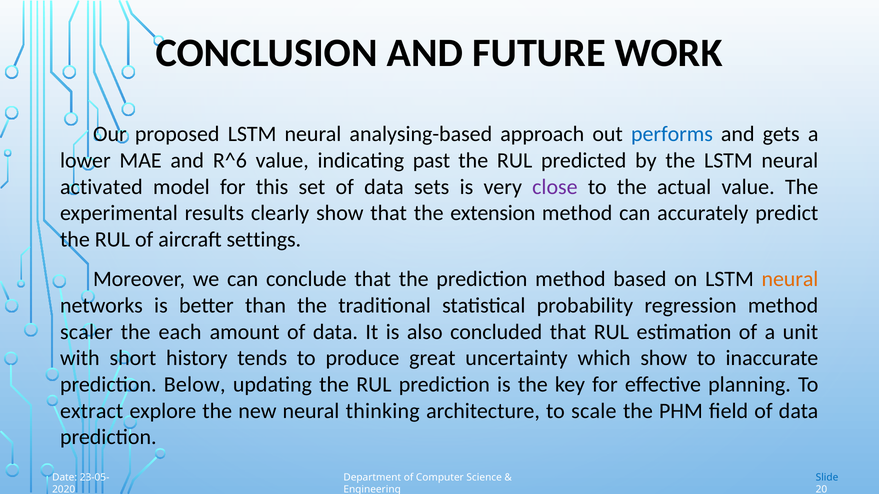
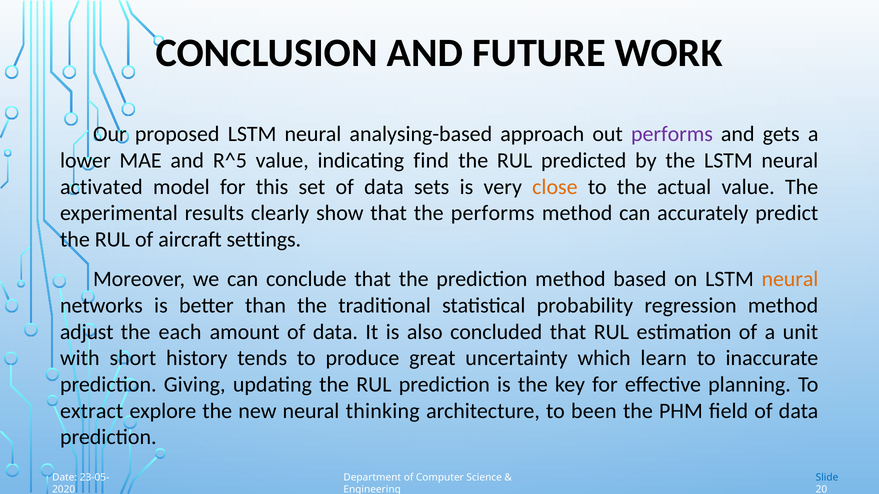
performs colour: blue -> purple (672, 134)
R^6: R^6 -> R^5 (230, 161)
past: past -> find (431, 161)
close colour: purple -> orange (555, 187)
the extension: extension -> performs (493, 213)
scaler: scaler -> adjust (87, 332)
which show: show -> learn (664, 358)
Below: Below -> Giving (195, 385)
scale: scale -> been (594, 411)
